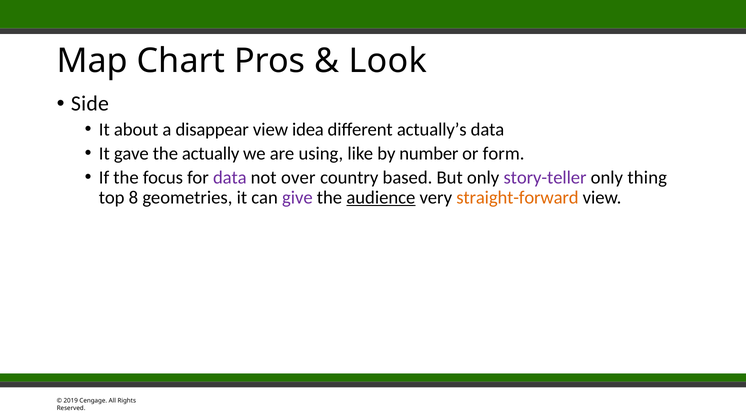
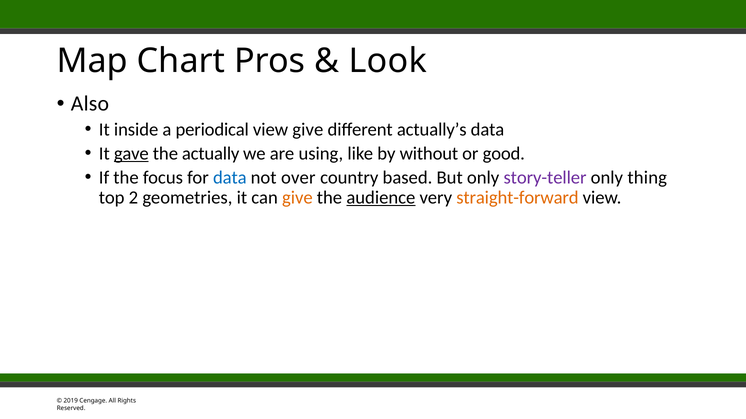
Side: Side -> Also (90, 104)
about: about -> inside (136, 130)
disappear: disappear -> periodical (212, 130)
view idea: idea -> give (308, 130)
gave underline: none -> present (131, 154)
number: number -> without (429, 154)
form: form -> good (504, 154)
data colour: purple -> blue (230, 178)
8: 8 -> 2 (133, 198)
give colour: purple -> orange (297, 198)
